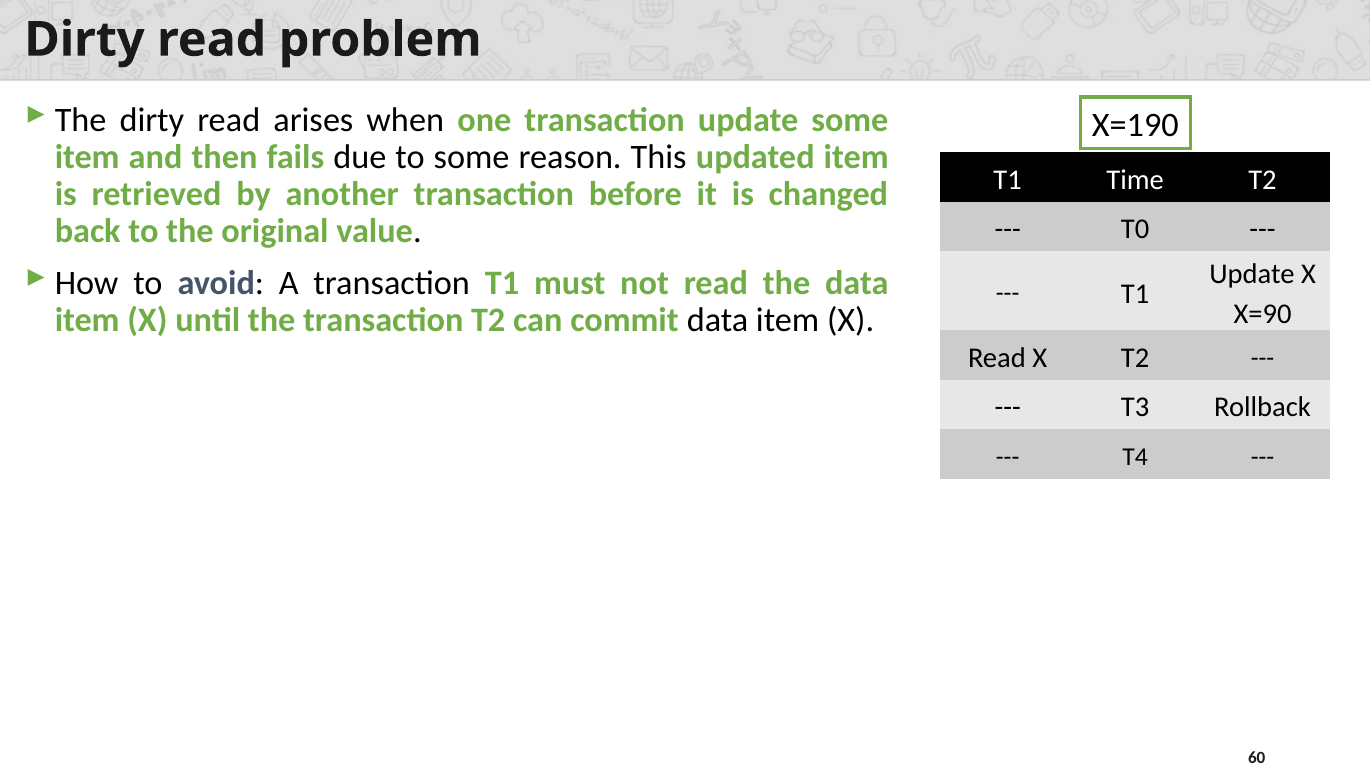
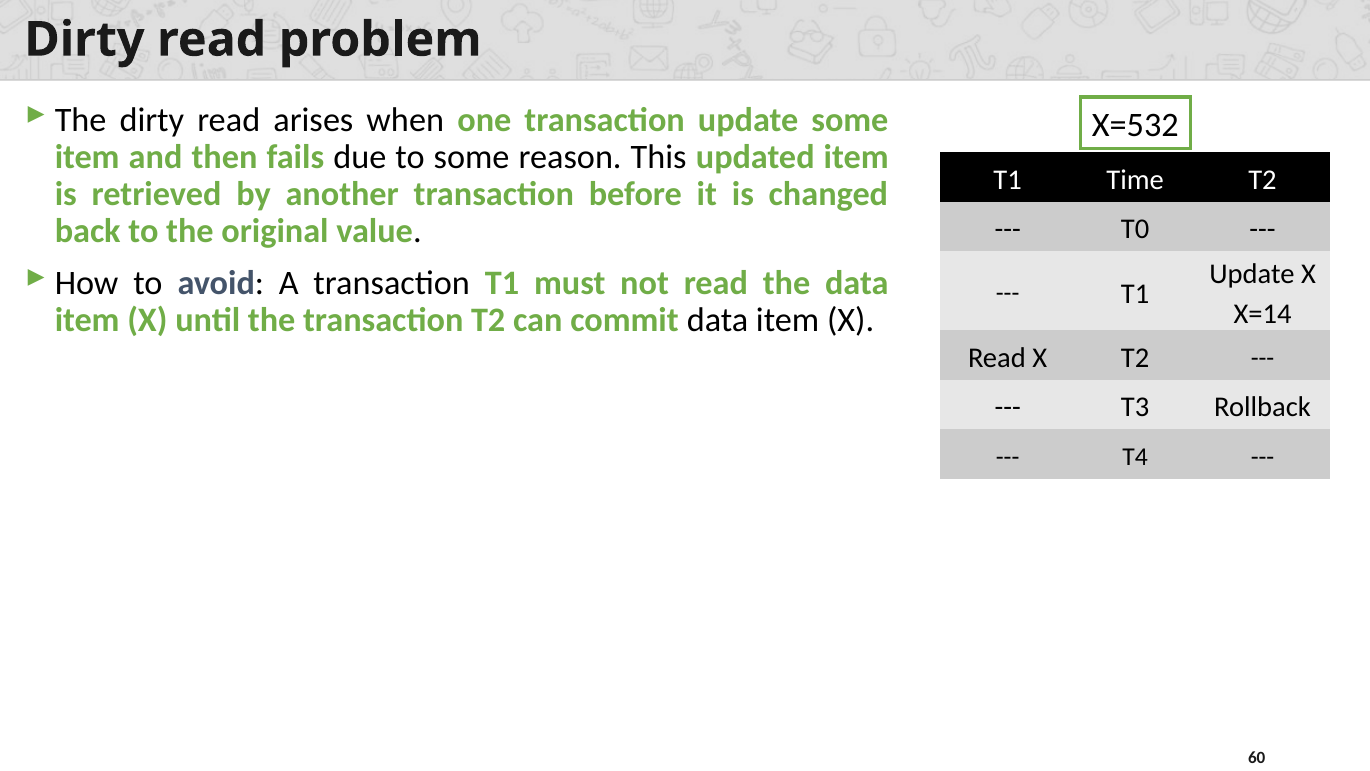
X=190: X=190 -> X=532 (1135, 125)
X=90: X=90 -> X=14 (1263, 314)
